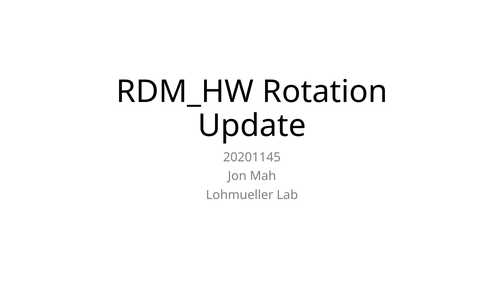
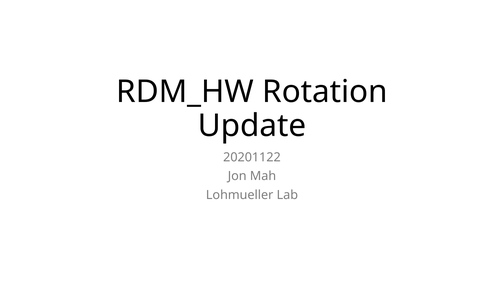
20201145: 20201145 -> 20201122 (252, 158)
